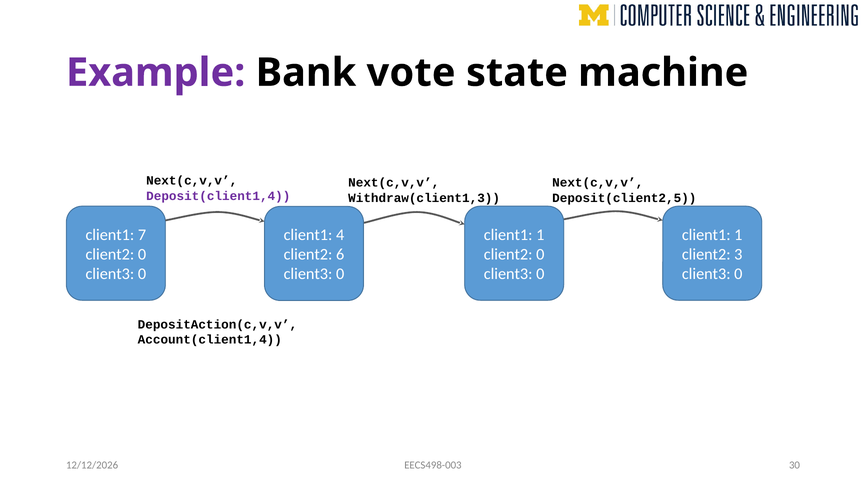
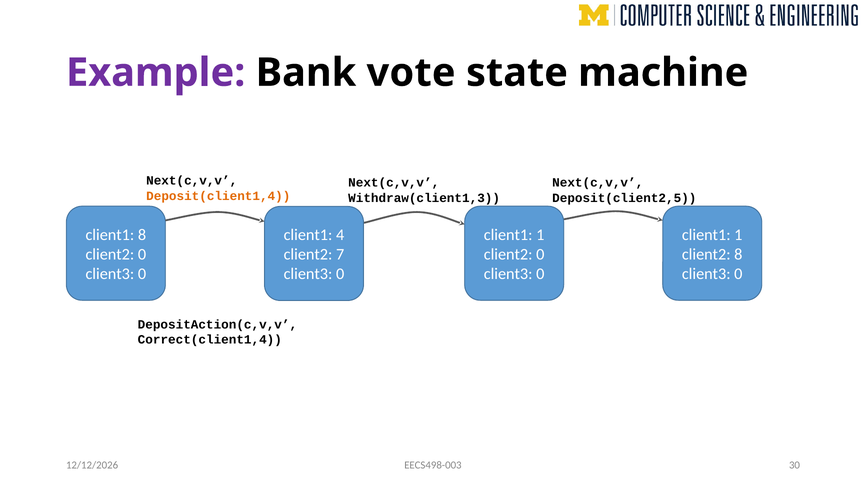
Deposit(client1,4 colour: purple -> orange (218, 196)
client1 7: 7 -> 8 (142, 235)
client2 3: 3 -> 8 (738, 254)
6: 6 -> 7 (340, 255)
Account(client1,4: Account(client1,4 -> Correct(client1,4 (210, 340)
